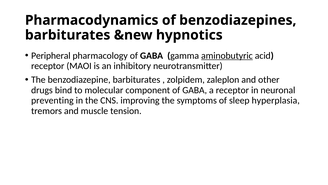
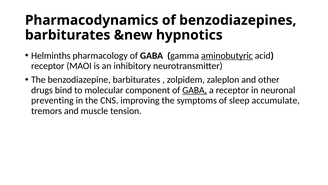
Peripheral: Peripheral -> Helminths (51, 55)
GABA underline: none -> present (195, 90)
hyperplasia: hyperplasia -> accumulate (276, 100)
